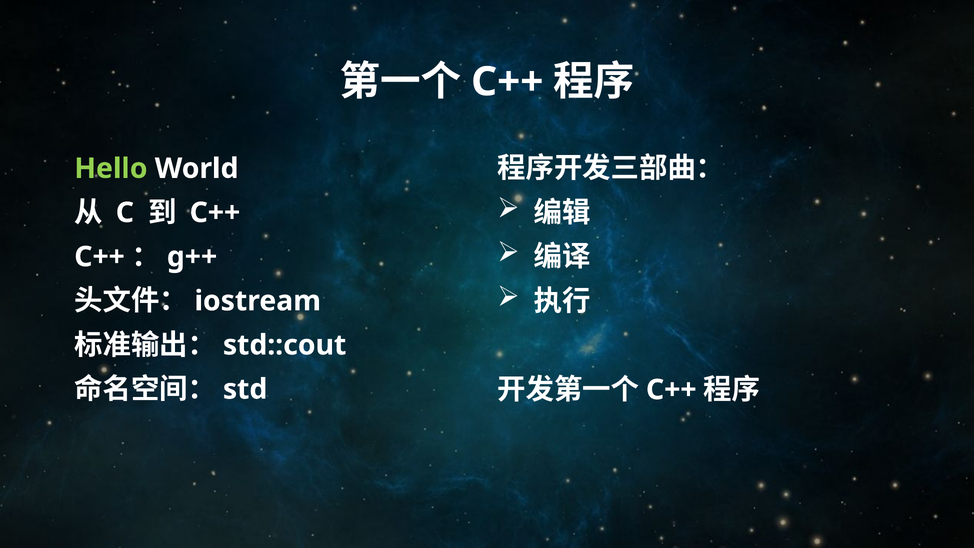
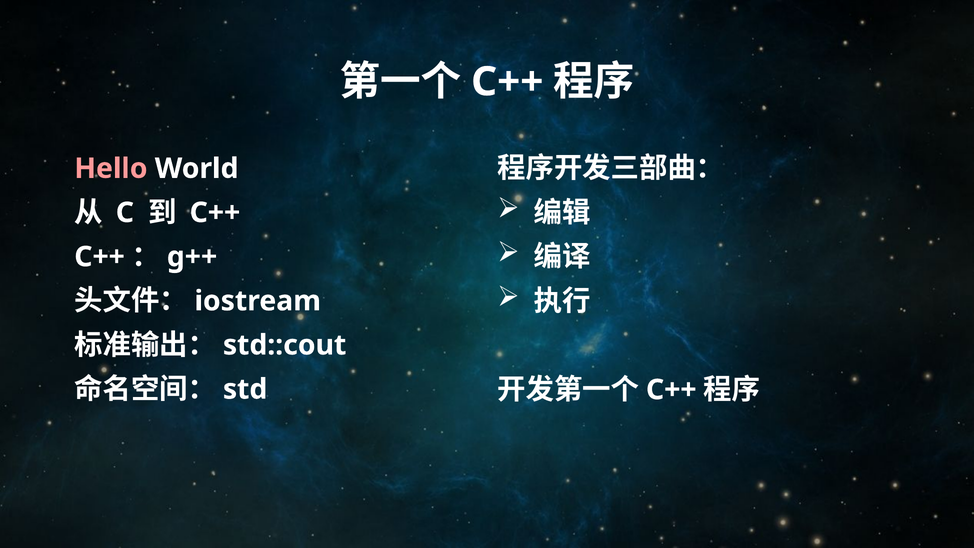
Hello colour: light green -> pink (111, 168)
